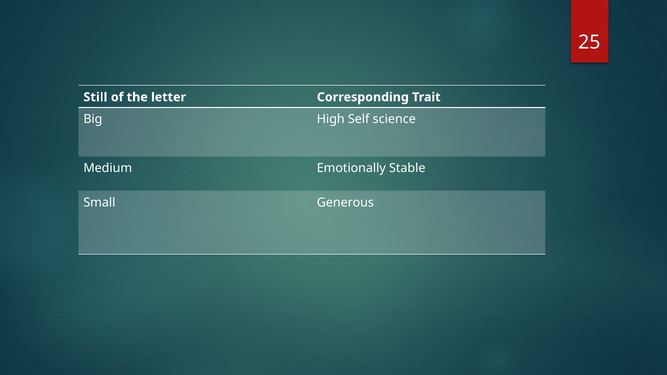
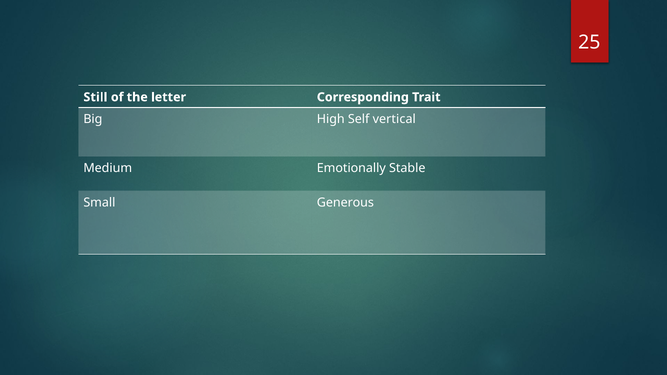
science: science -> vertical (394, 119)
